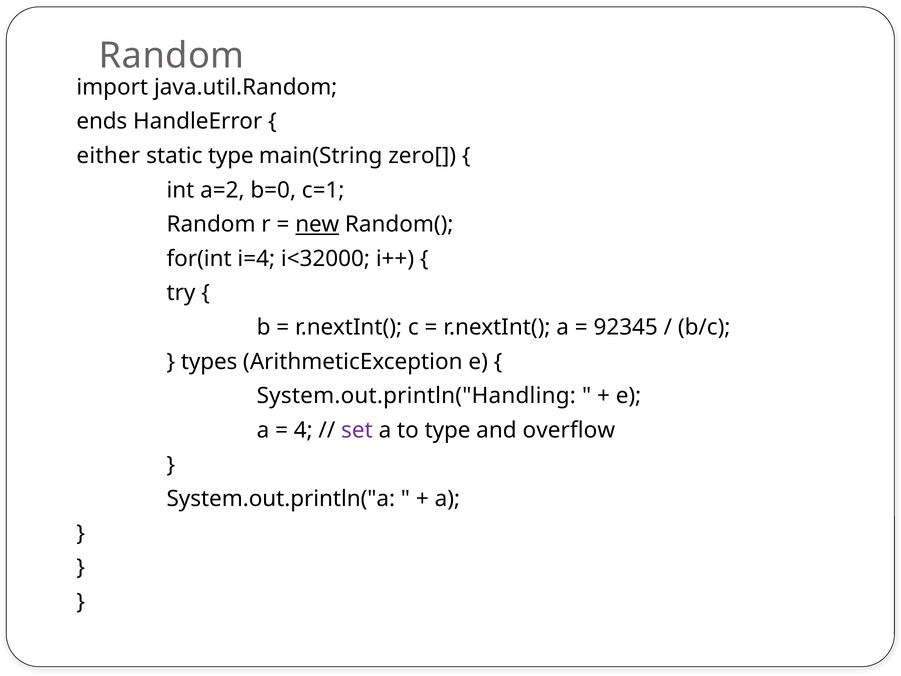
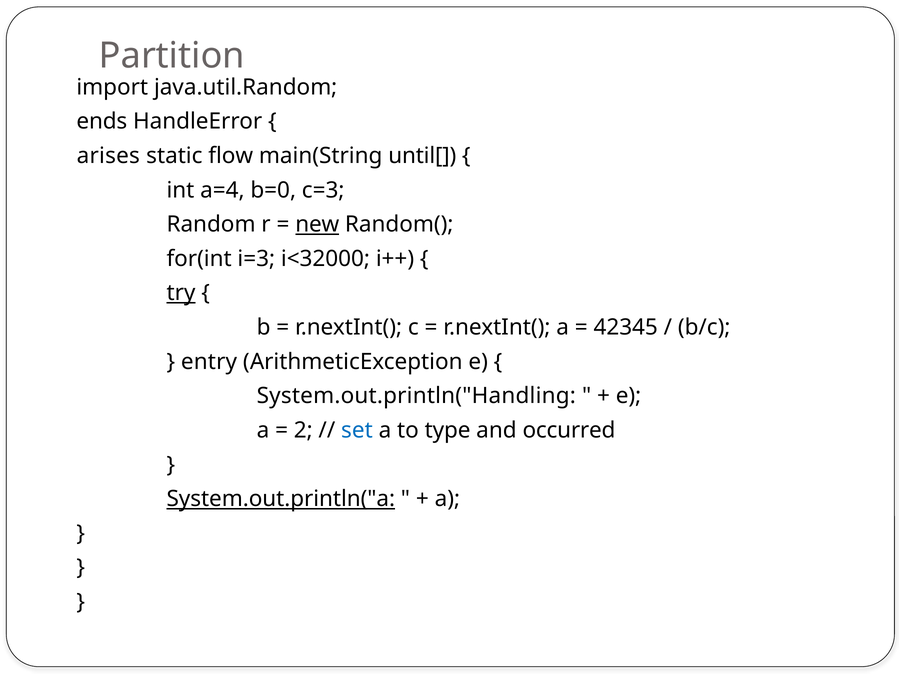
Random: Random -> Partition (172, 56)
either: either -> arises (108, 156)
static type: type -> flow (231, 156)
zero[: zero[ -> until[ (422, 156)
a=2: a=2 -> a=4 (222, 190)
c=1: c=1 -> c=3 (323, 190)
i=4: i=4 -> i=3 (256, 259)
try underline: none -> present (181, 293)
92345: 92345 -> 42345 (626, 327)
types: types -> entry (209, 362)
4: 4 -> 2 (303, 430)
set colour: purple -> blue (357, 430)
overflow: overflow -> occurred (569, 430)
System.out.println("a underline: none -> present (281, 499)
